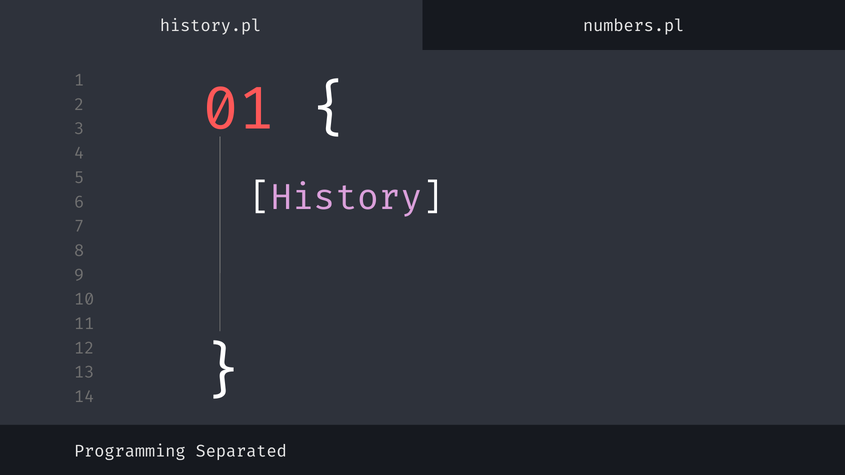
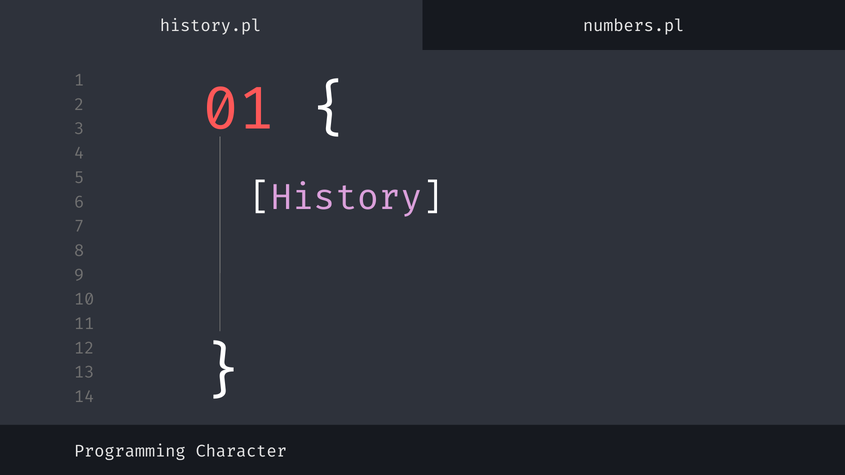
Separated: Separated -> Character (241, 451)
